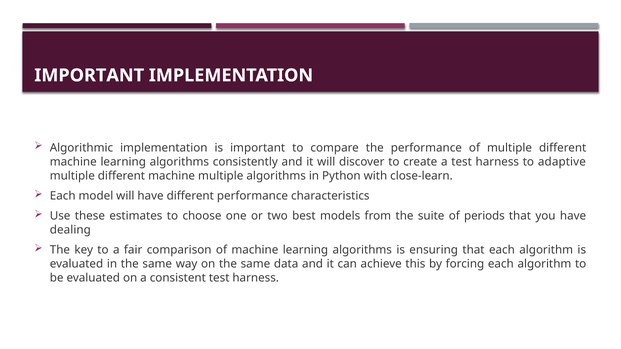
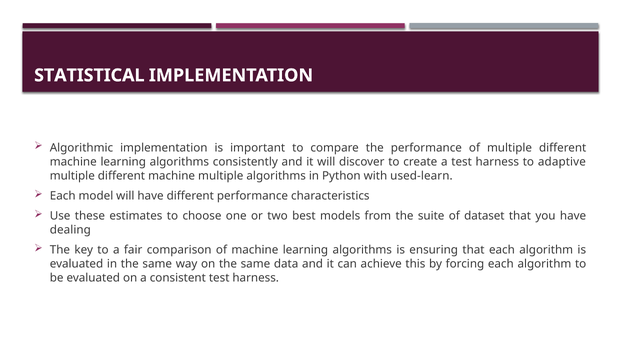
IMPORTANT: IMPORTANT -> STATISTICAL (89, 75)
close-learn: close-learn -> used-learn (421, 176)
periods: periods -> dataset (484, 216)
